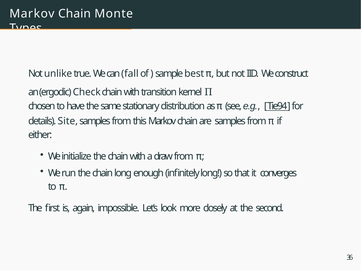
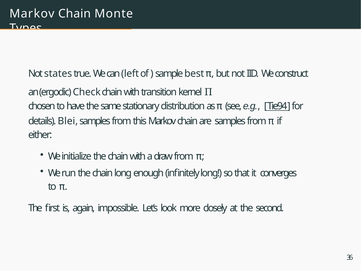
unlike: unlike -> states (58, 74)
fall: fall -> left (130, 74)
Site: Site -> Blei (68, 121)
